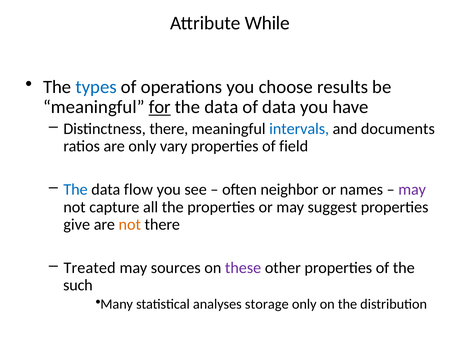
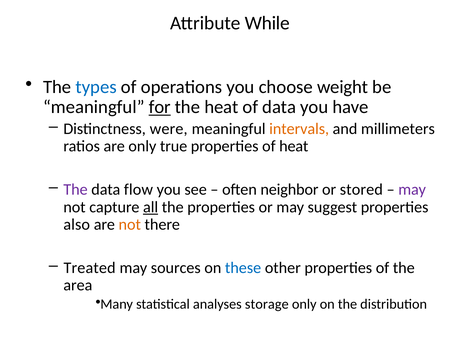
results: results -> weight (343, 87)
data: data -> heat (221, 107)
Distinctness there: there -> were (169, 129)
intervals colour: blue -> orange (299, 129)
documents: documents -> millimeters (398, 129)
vary: vary -> true (174, 146)
of field: field -> heat (294, 146)
The colour: blue -> purple (76, 190)
names: names -> stored (361, 190)
all underline: none -> present (151, 207)
give: give -> also (77, 224)
these colour: purple -> blue (243, 268)
such: such -> area (78, 285)
